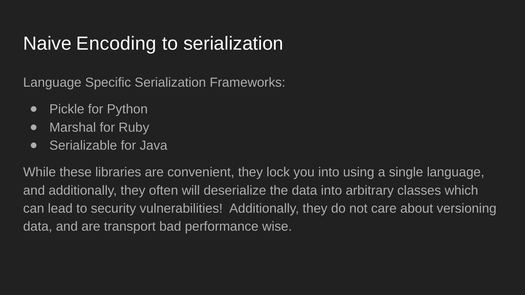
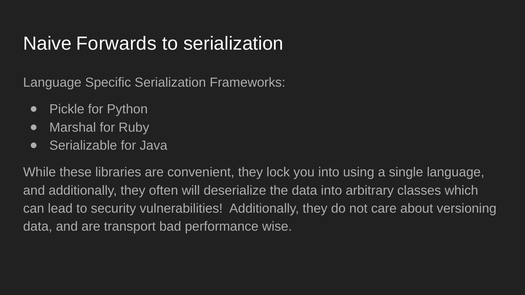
Encoding: Encoding -> Forwards (116, 43)
